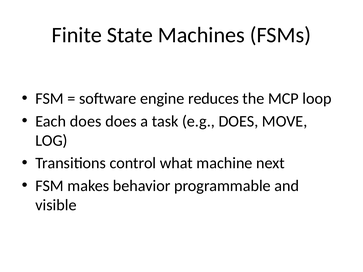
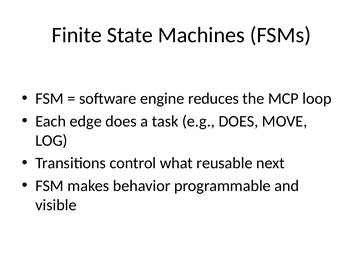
Each does: does -> edge (86, 121)
machine: machine -> reusable (225, 163)
